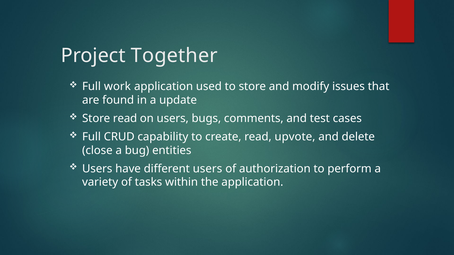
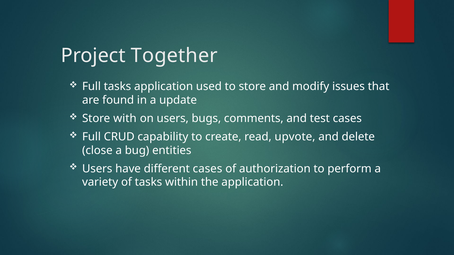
Full work: work -> tasks (117, 87)
Store read: read -> with (125, 119)
different users: users -> cases (208, 169)
